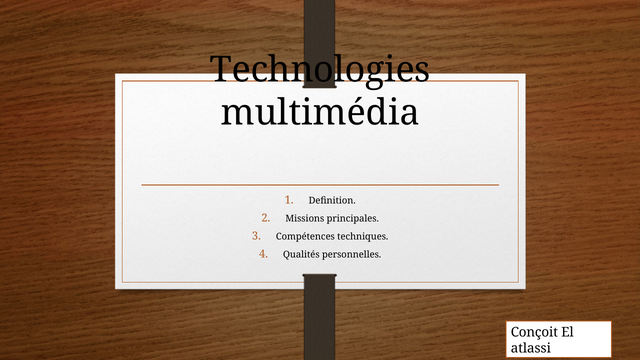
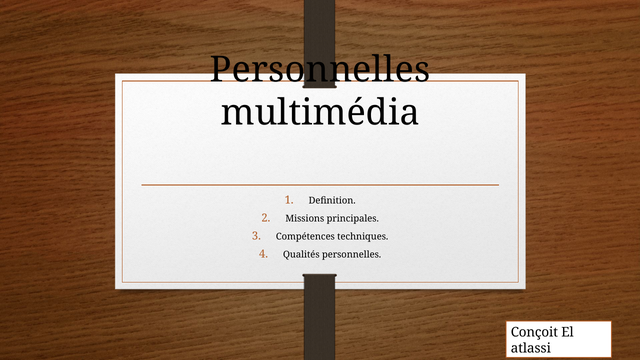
Technologies: Technologies -> Personnelles (320, 70)
